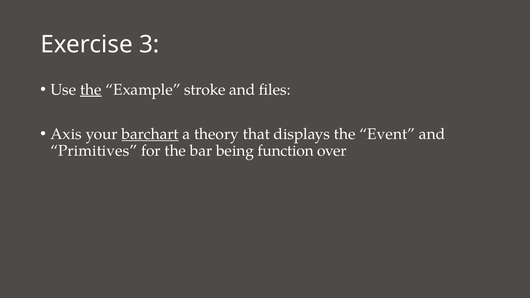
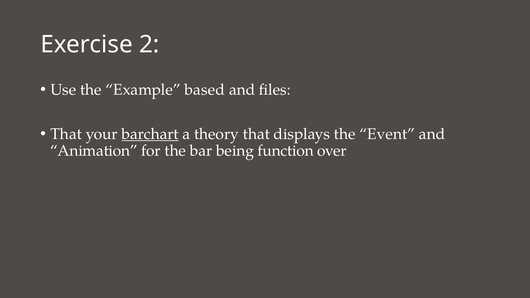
3: 3 -> 2 (149, 45)
the underline: present -> none (91, 90)
stroke: stroke -> based (205, 90)
Axis: Axis -> That (66, 134)
Primitives: Primitives -> Animation (94, 151)
